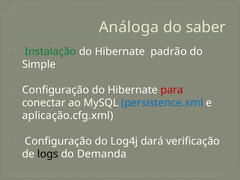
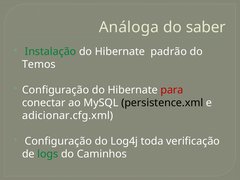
Simple: Simple -> Temos (39, 64)
persistence.xml colour: blue -> black (162, 103)
aplicação.cfg.xml: aplicação.cfg.xml -> adicionar.cfg.xml (68, 116)
dará: dará -> toda (152, 141)
logs colour: black -> green (48, 154)
Demanda: Demanda -> Caminhos (102, 154)
